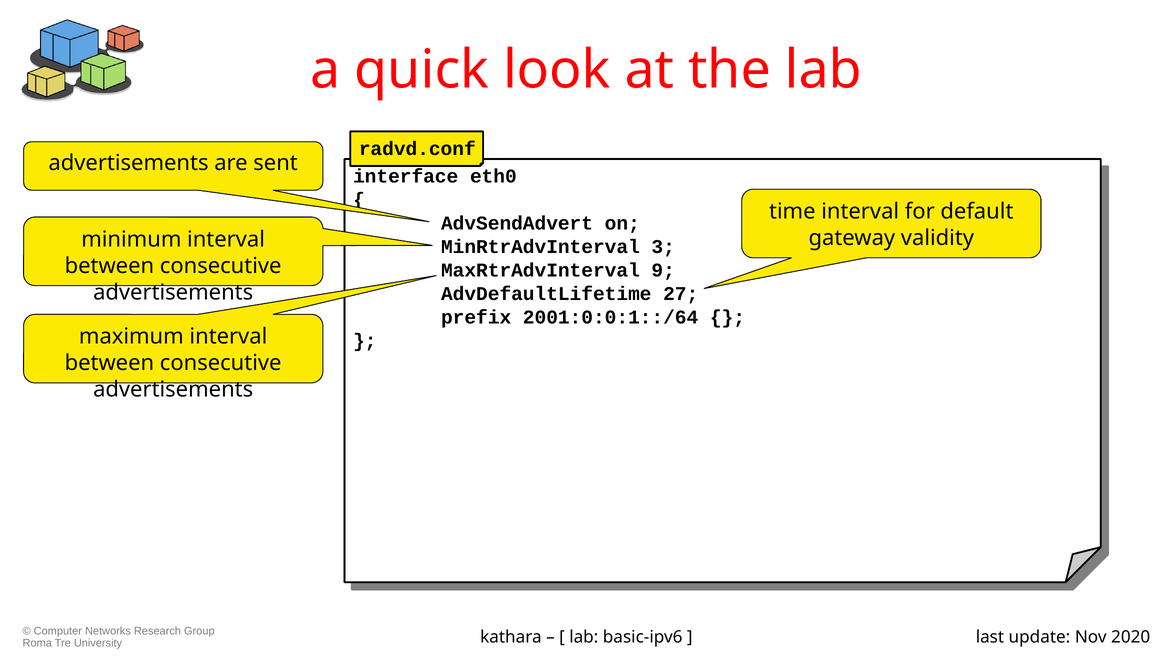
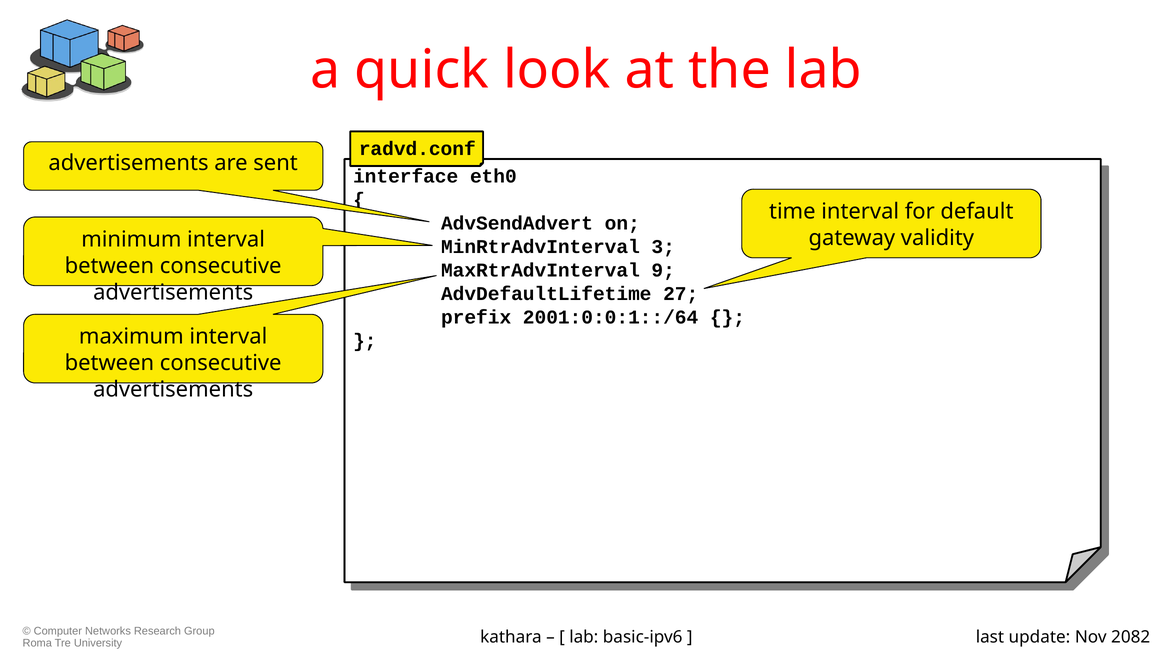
2020: 2020 -> 2082 (1131, 637)
